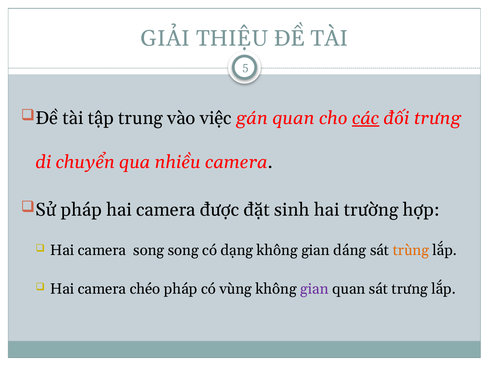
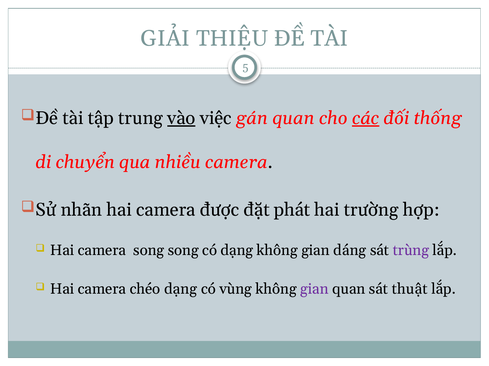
vào underline: none -> present (181, 118)
đối trưng: trưng -> thống (438, 118)
Sử pháp: pháp -> nhãn (81, 210)
sinh: sinh -> phát (292, 210)
trùng colour: orange -> purple (411, 251)
chéo pháp: pháp -> dạng (181, 290)
sát trưng: trưng -> thuật (410, 290)
